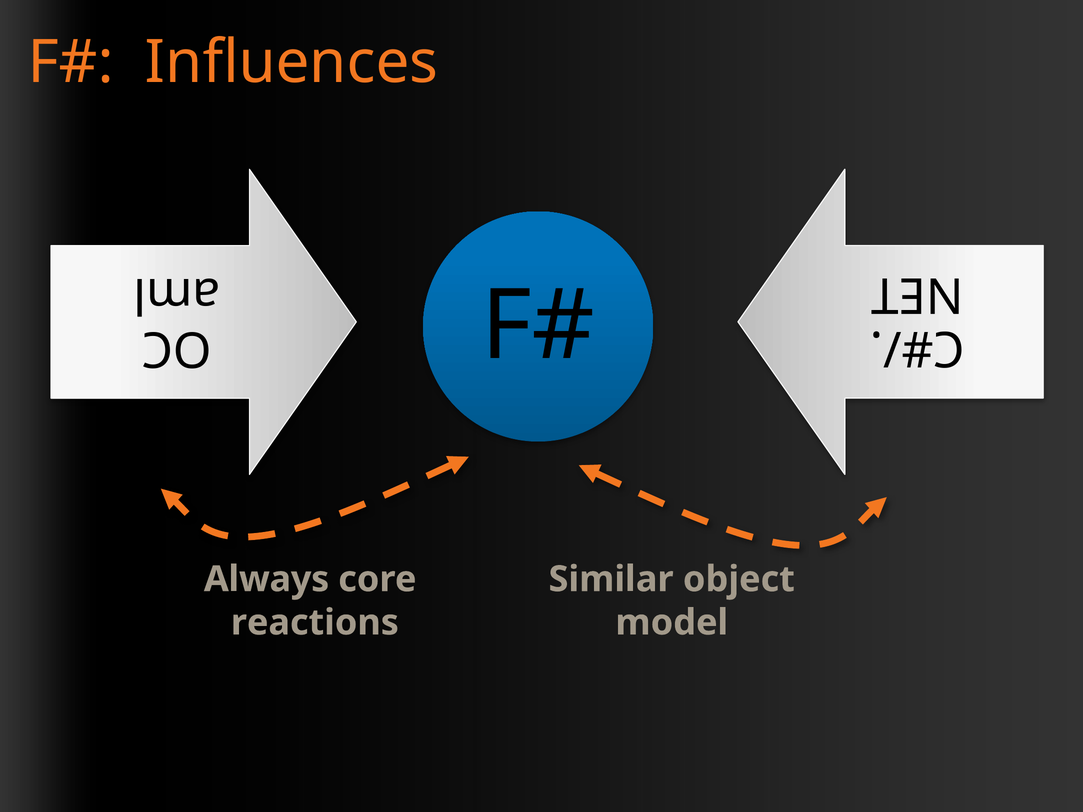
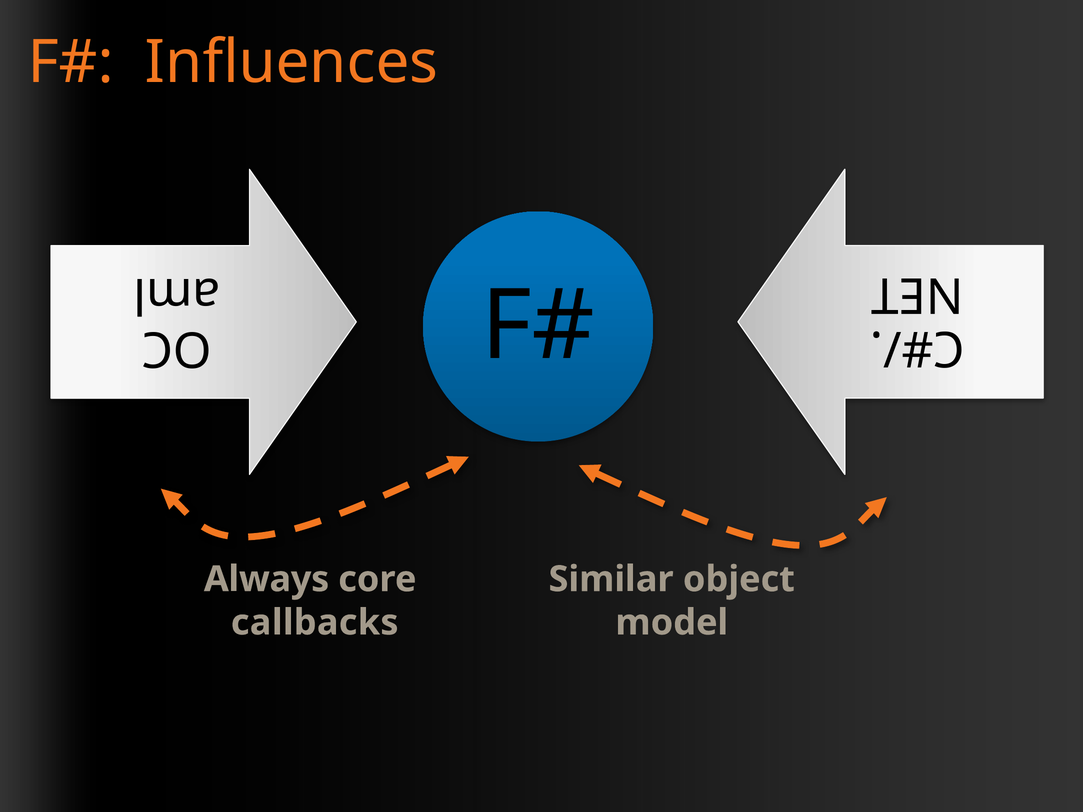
reactions: reactions -> callbacks (315, 623)
